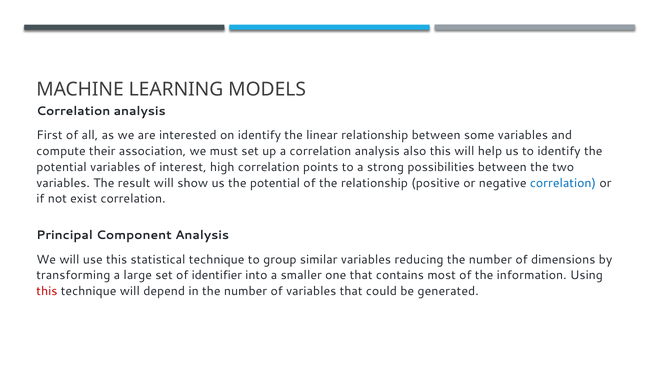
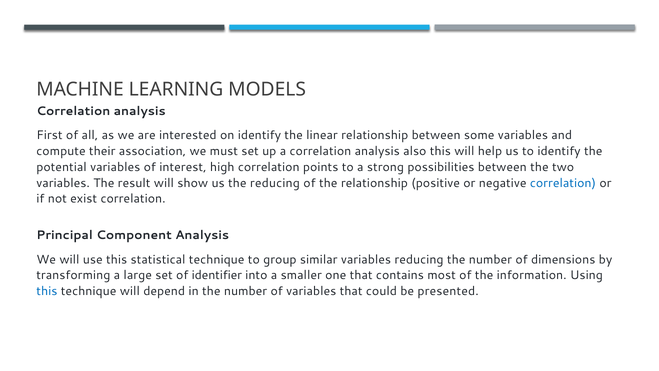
us the potential: potential -> reducing (275, 183)
this colour: red -> blue (47, 291)
generated: generated -> presented (448, 291)
